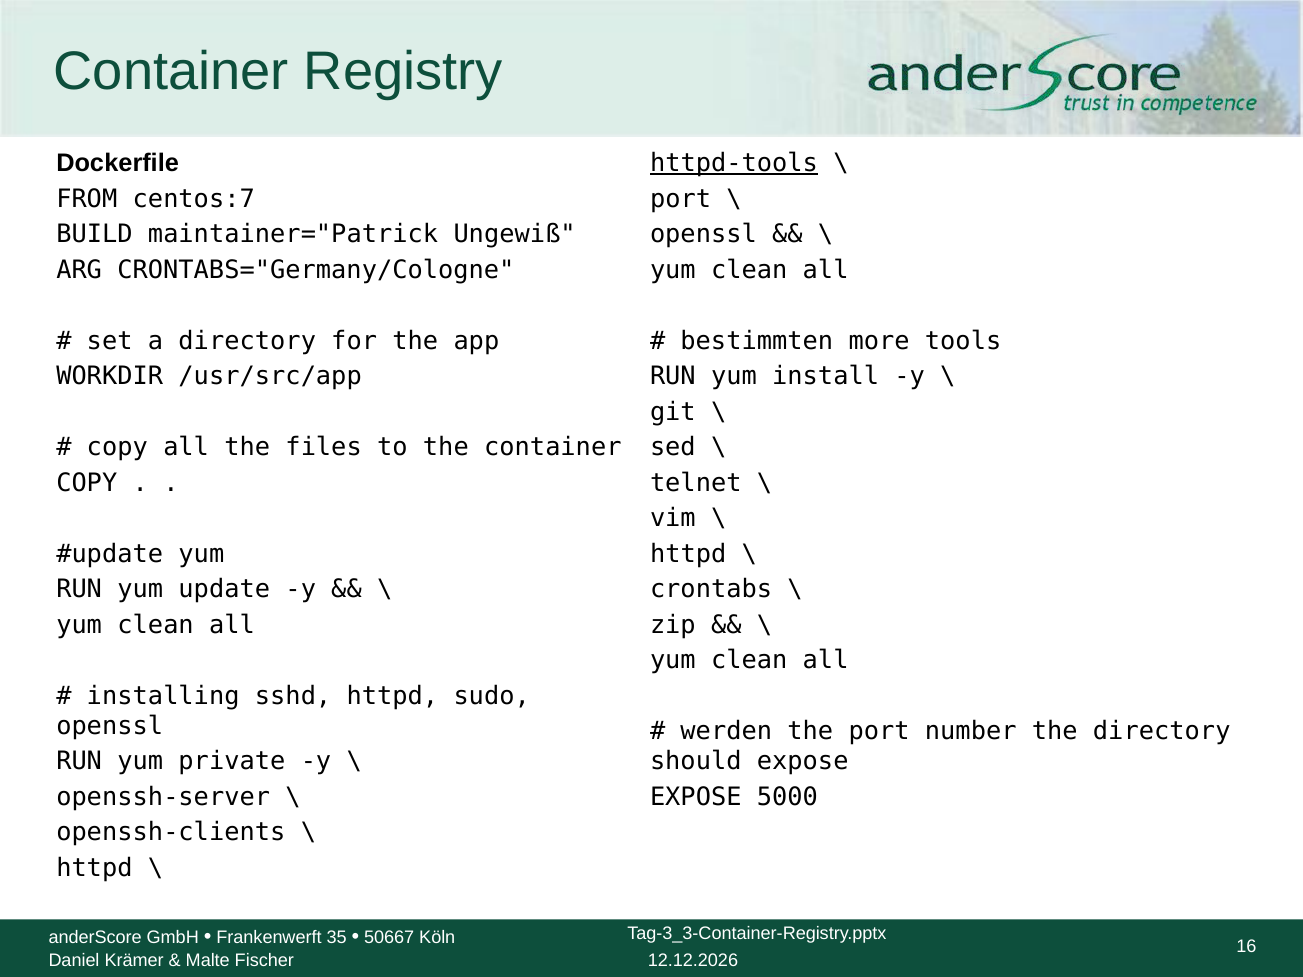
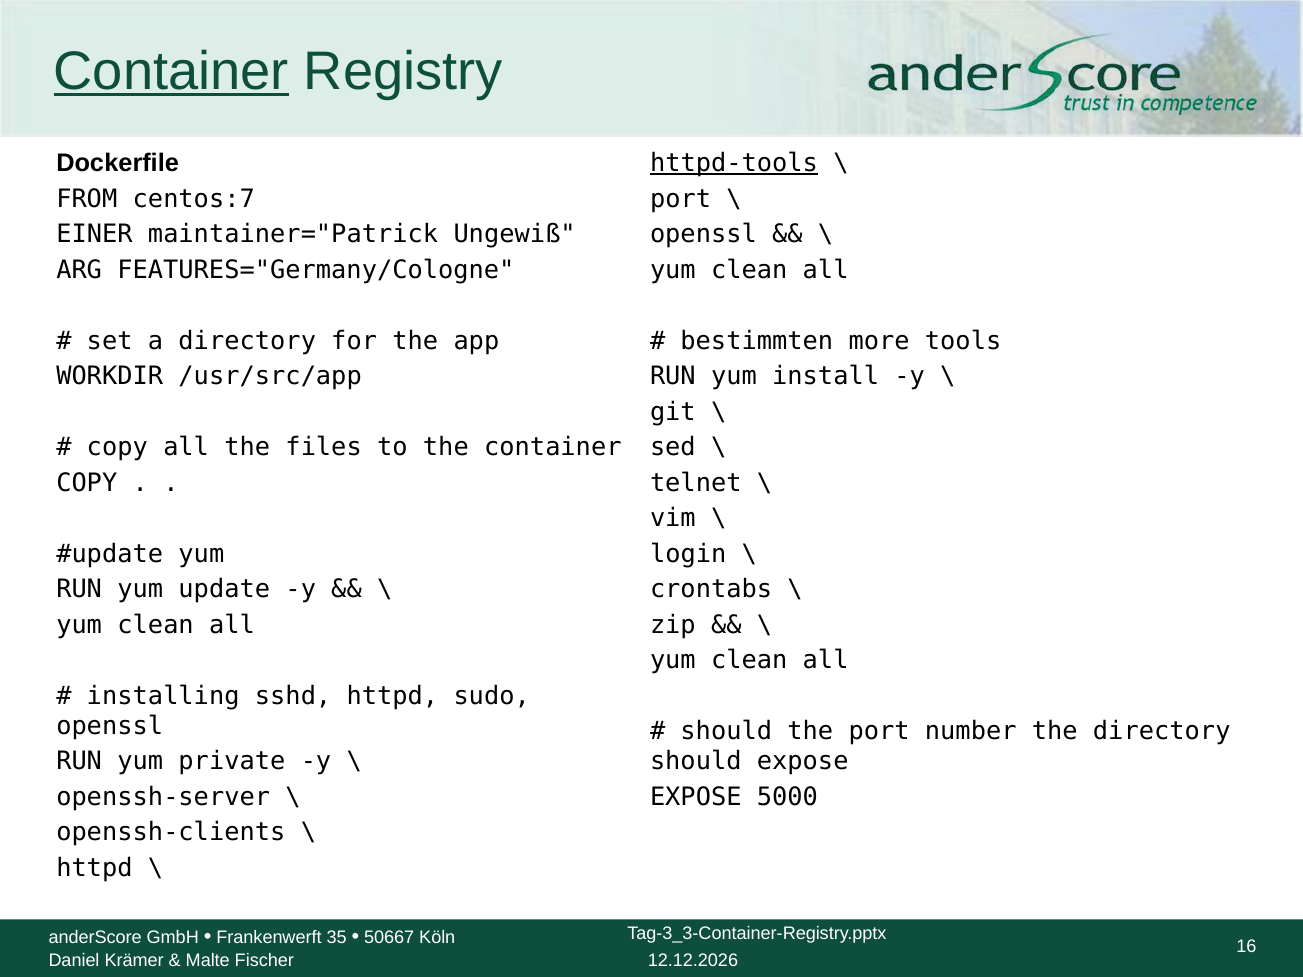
Container underline: none -> present (171, 71)
BUILD: BUILD -> EINER (94, 234)
CRONTABS="Germany/Cologne: CRONTABS="Germany/Cologne -> FEATURES="Germany/Cologne (316, 270)
httpd: httpd -> login (688, 554)
werden: werden -> should (726, 731)
